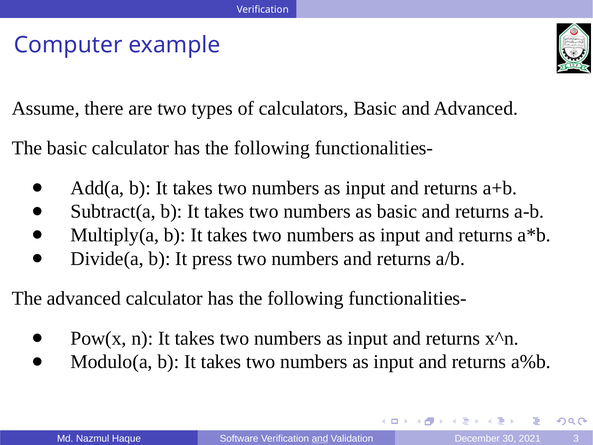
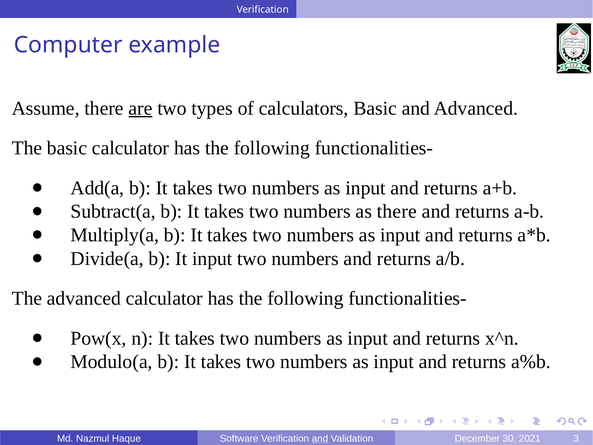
are underline: none -> present (140, 108)
as basic: basic -> there (397, 212)
It press: press -> input (212, 259)
